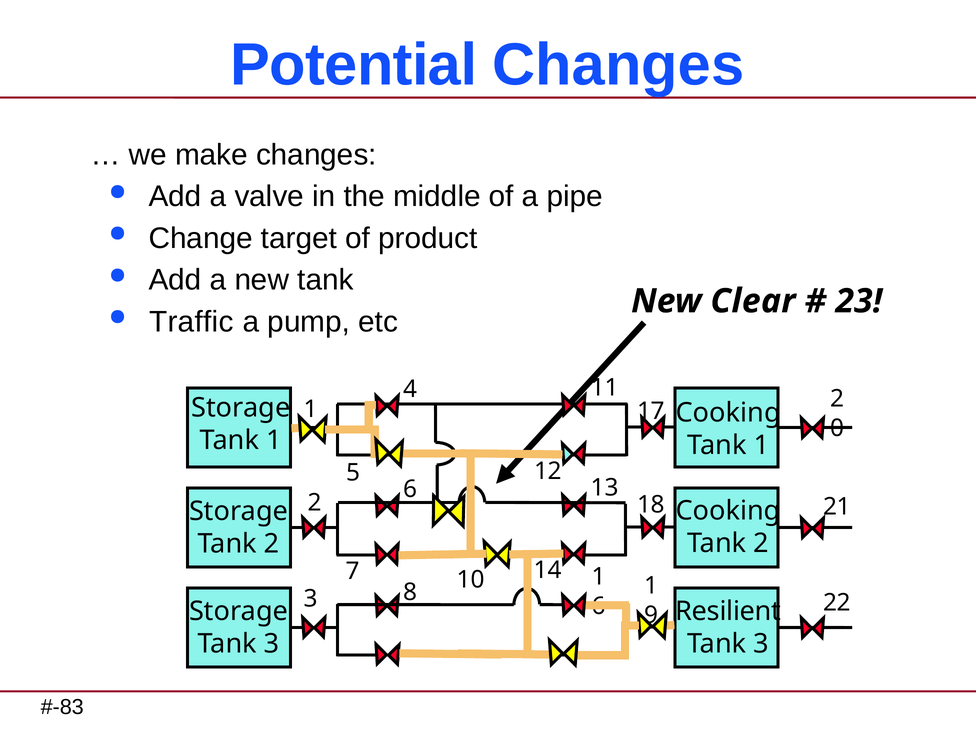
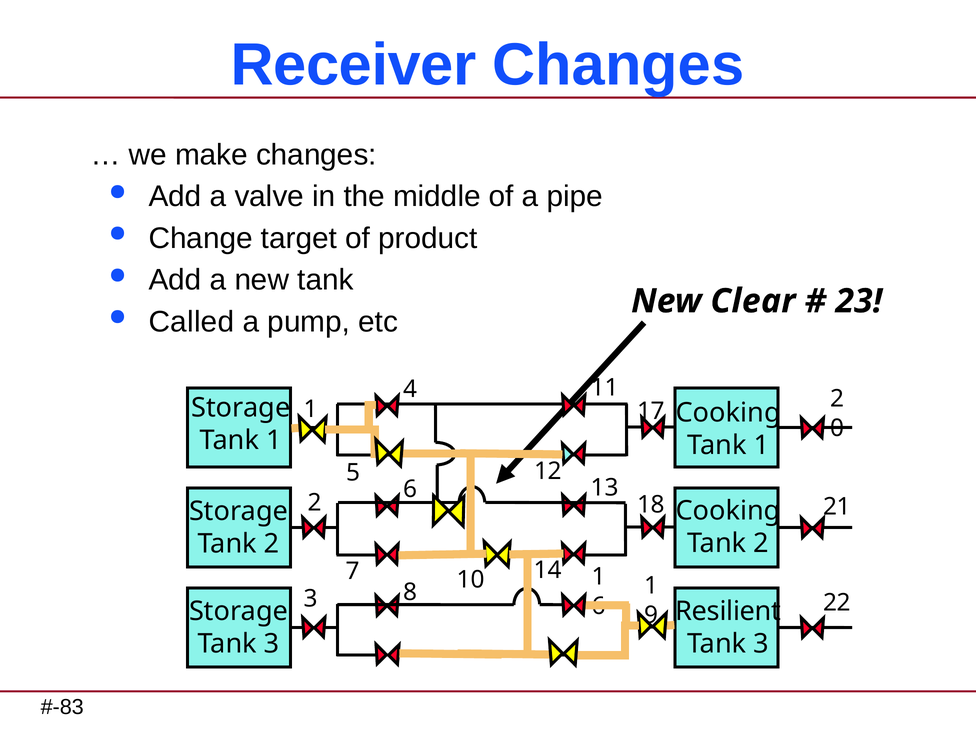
Potential: Potential -> Receiver (354, 65)
Traffic: Traffic -> Called (191, 322)
